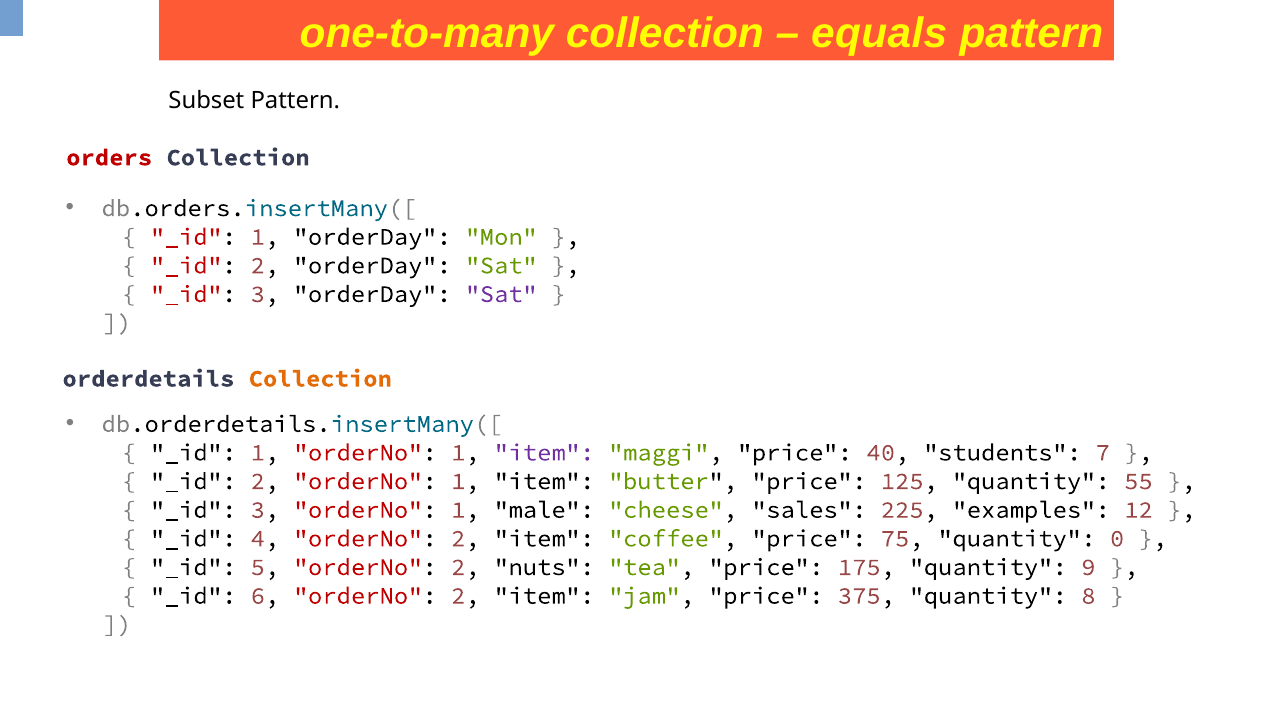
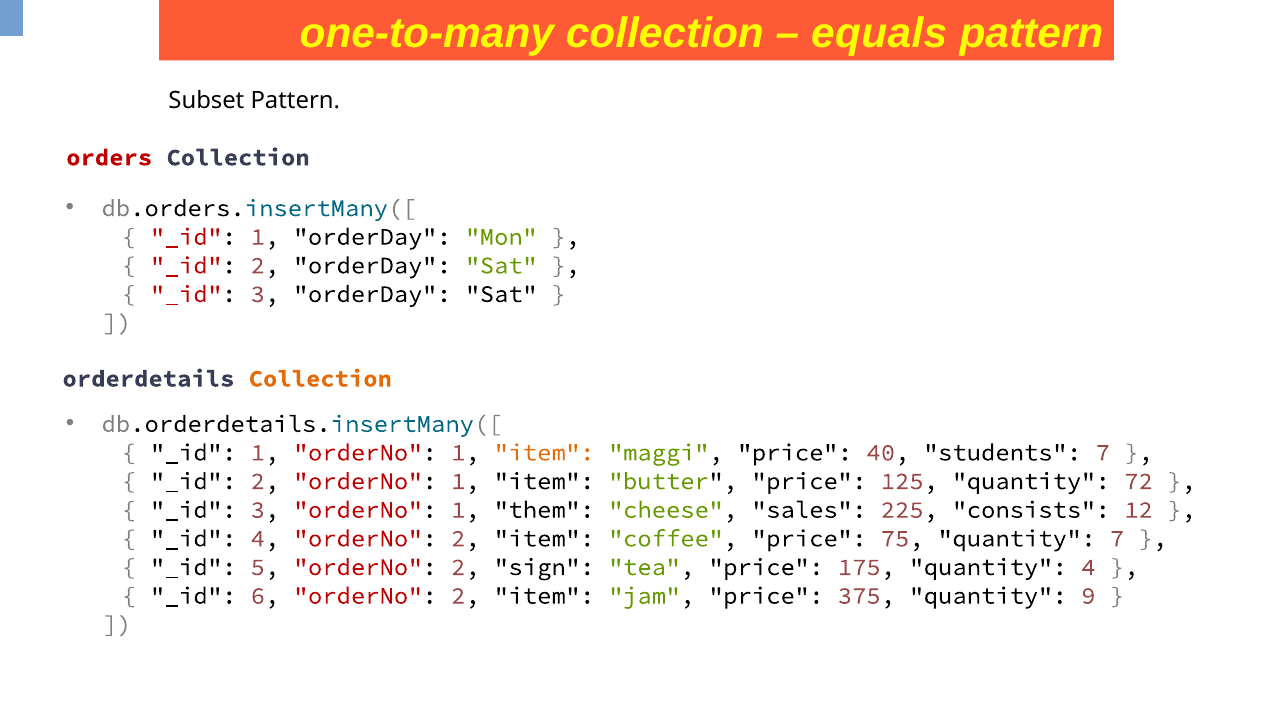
Sat colour: purple -> black (501, 294)
item colour: purple -> orange (544, 453)
55: 55 -> 72 (1139, 481)
male: male -> them (544, 510)
examples: examples -> consists (1031, 510)
quantity 0: 0 -> 7 (1117, 539)
nuts: nuts -> sign (544, 567)
quantity 9: 9 -> 4 (1088, 567)
8: 8 -> 9 (1088, 596)
